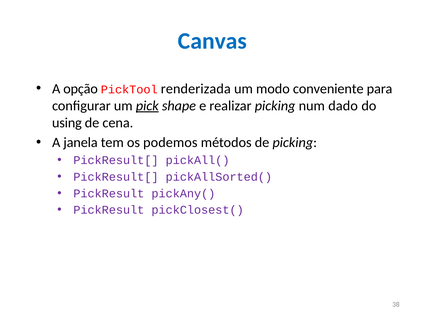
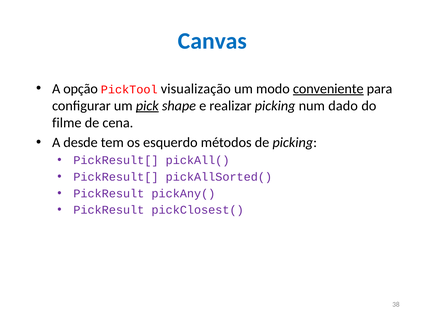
renderizada: renderizada -> visualização (196, 89)
conveniente underline: none -> present (328, 89)
using: using -> filme (67, 123)
janela: janela -> desde (81, 142)
podemos: podemos -> esquerdo (170, 142)
